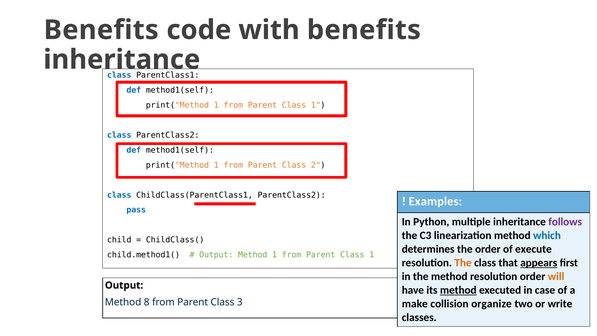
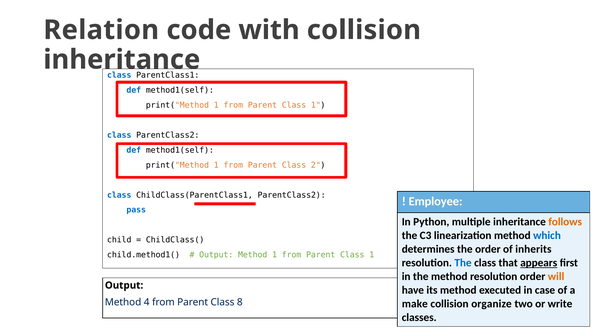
Benefits: Benefits -> Relation (101, 30)
with benefits: benefits -> collision (364, 30)
Examples: Examples -> Employee (436, 201)
follows colour: purple -> orange (565, 222)
execute: execute -> inherits (533, 249)
The colour: orange -> blue (463, 263)
method underline: present -> none (458, 290)
8: 8 -> 4 (147, 302)
3: 3 -> 8 (240, 302)
